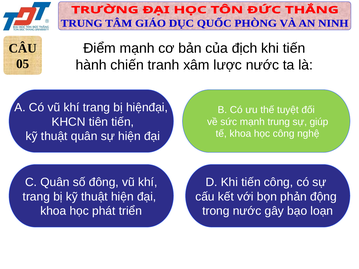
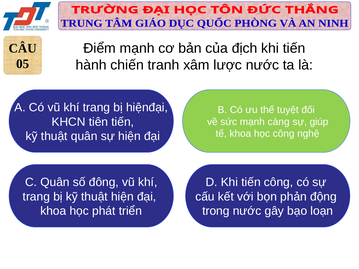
trung: trung -> càng (279, 122)
